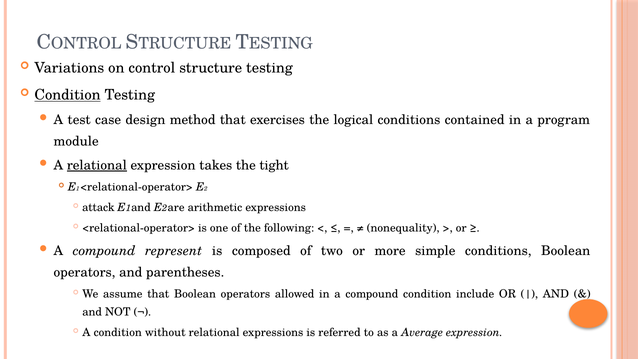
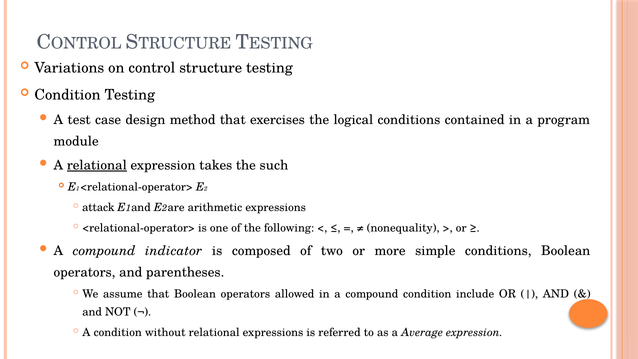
Condition underline: present -> none (68, 95)
tight: tight -> such (274, 165)
represent: represent -> indicator (174, 251)
